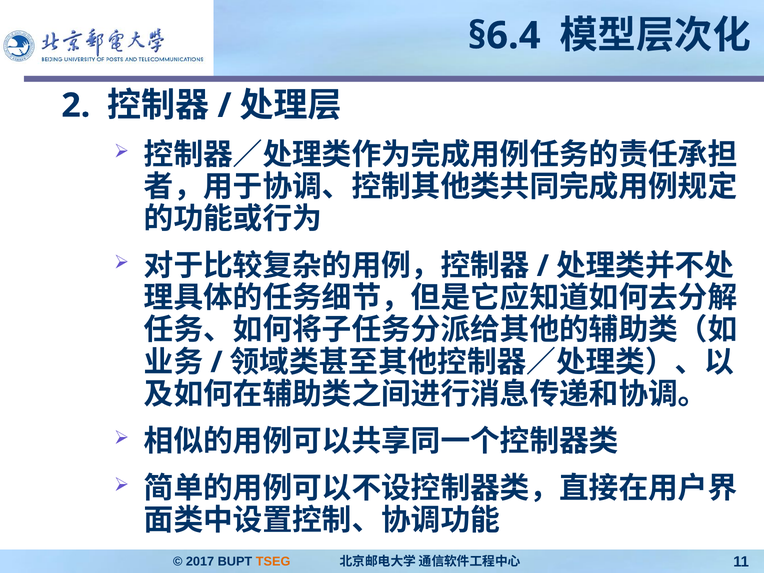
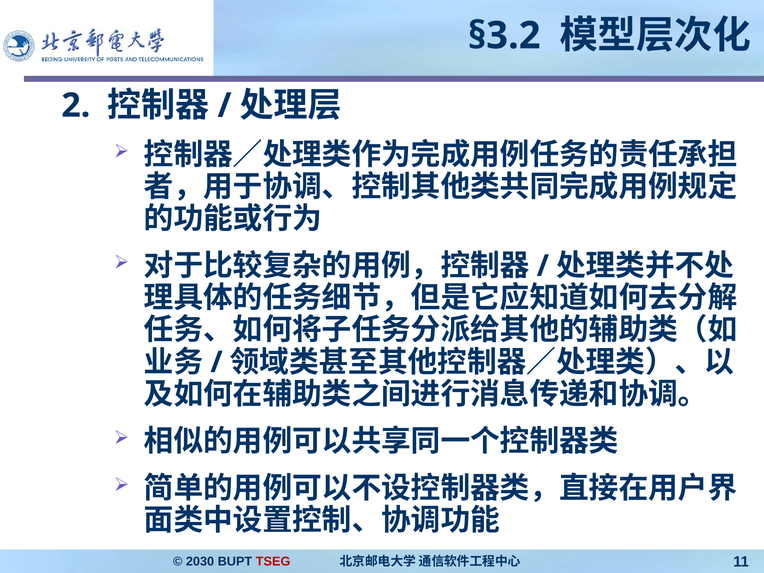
§6.4: §6.4 -> §3.2 (504, 36)
2017: 2017 -> 2030 (200, 562)
TSEG colour: orange -> red (273, 562)
